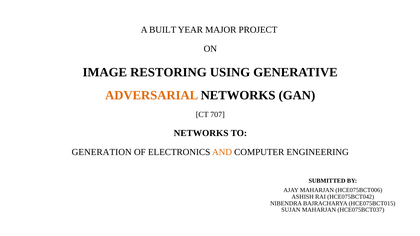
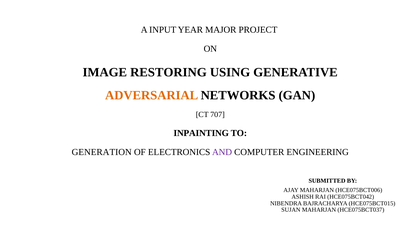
BUILT: BUILT -> INPUT (163, 30)
NETWORKS: NETWORKS -> INPAINTING (201, 133)
AND colour: orange -> purple (222, 152)
